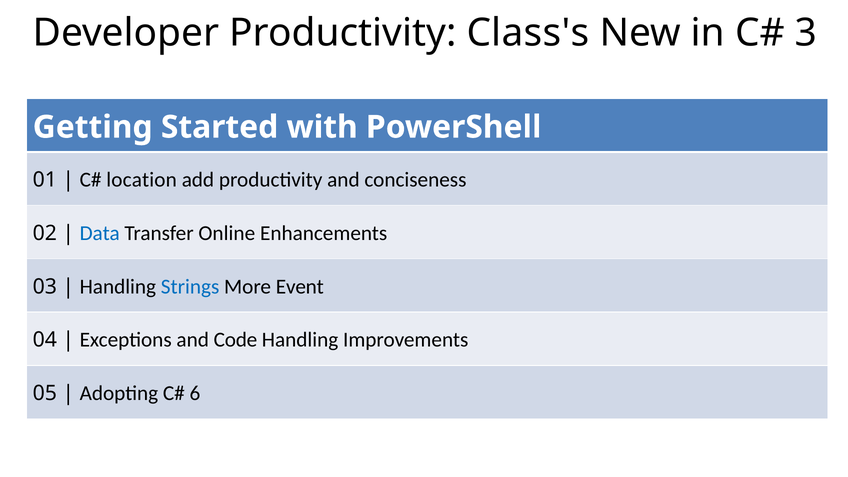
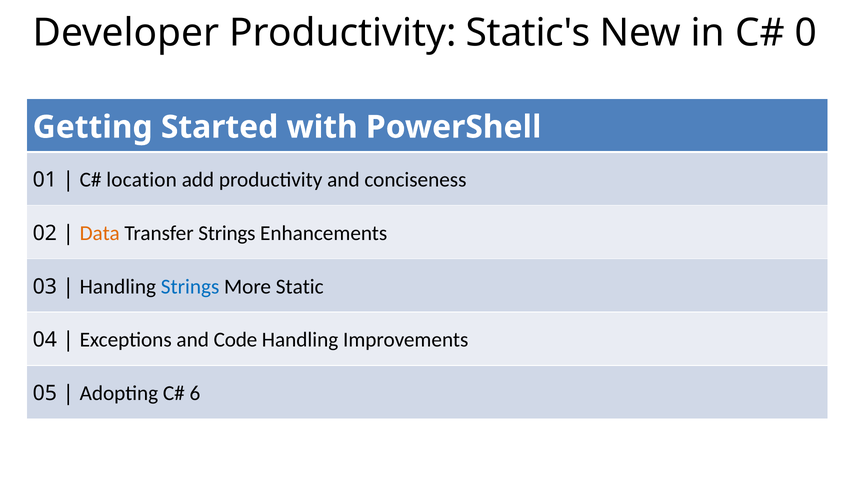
Class's: Class's -> Static's (528, 33)
3: 3 -> 0 (806, 33)
Data colour: blue -> orange (100, 233)
Transfer Online: Online -> Strings (227, 233)
Event: Event -> Static (300, 287)
